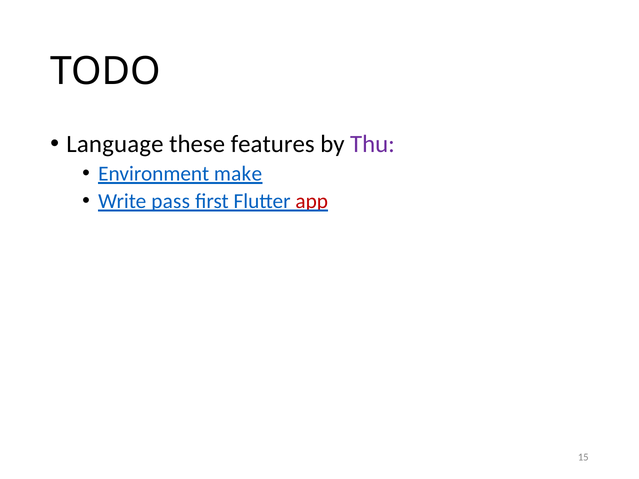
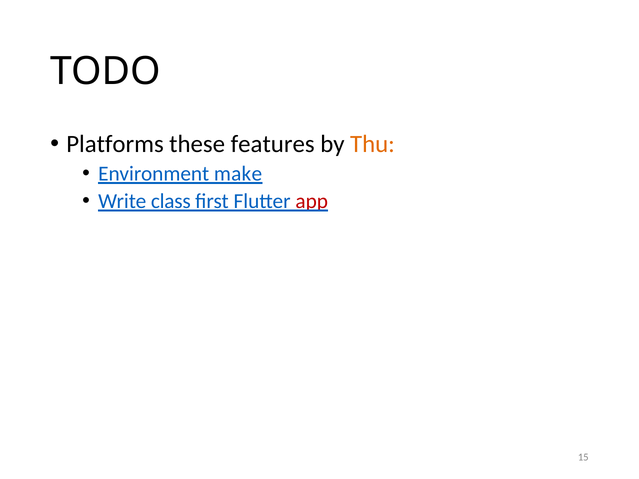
Language: Language -> Platforms (115, 144)
Thu colour: purple -> orange (372, 144)
pass: pass -> class (171, 202)
